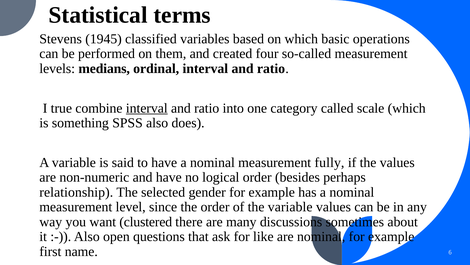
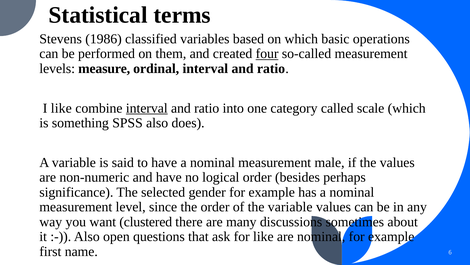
1945: 1945 -> 1986 (104, 39)
four underline: none -> present (267, 54)
medians: medians -> measure (104, 68)
I true: true -> like (61, 108)
fully: fully -> male (330, 162)
relationship: relationship -> significance (76, 192)
